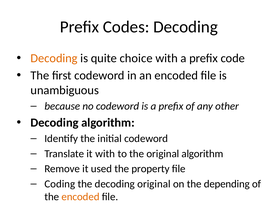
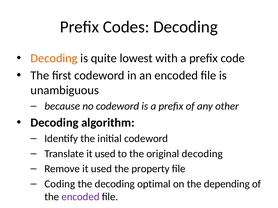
choice: choice -> lowest (136, 58)
Translate it with: with -> used (105, 154)
original algorithm: algorithm -> decoding (202, 154)
decoding original: original -> optimal (154, 184)
encoded colour: orange -> purple (81, 197)
